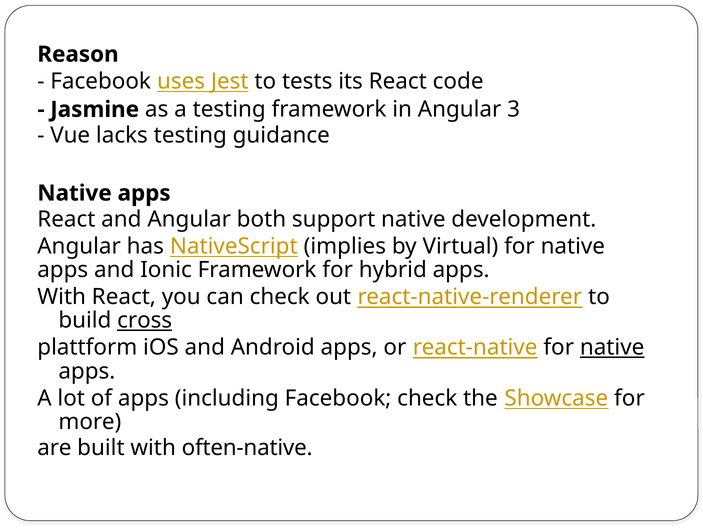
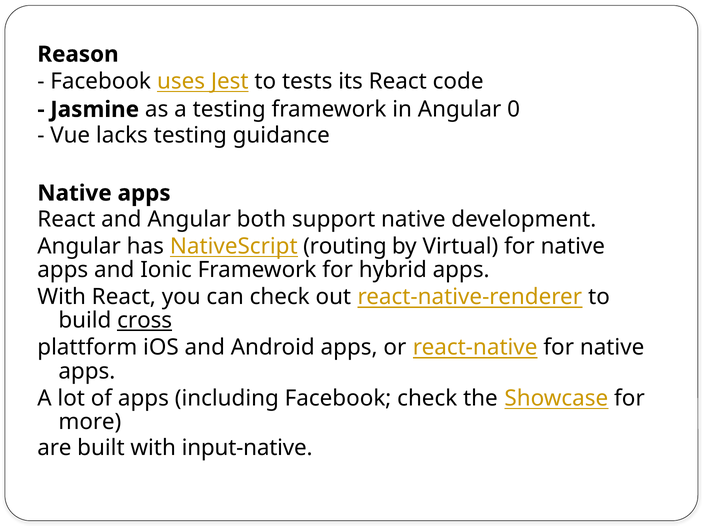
3: 3 -> 0 (514, 109)
implies: implies -> routing (345, 246)
native underline: present -> none (612, 347)
often-native: often-native -> input-native (247, 447)
